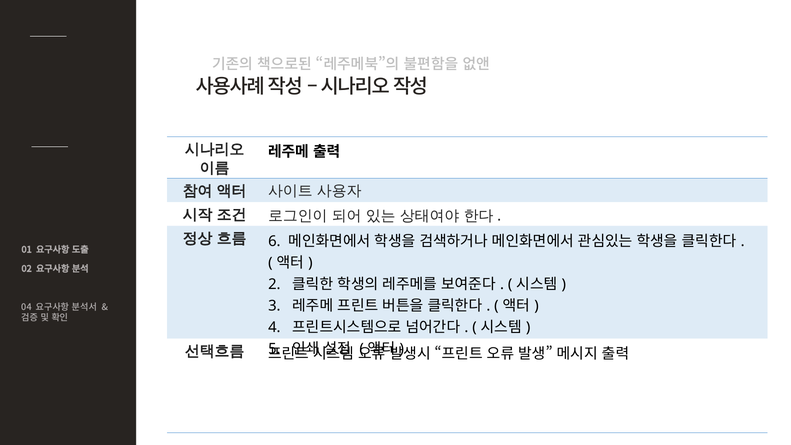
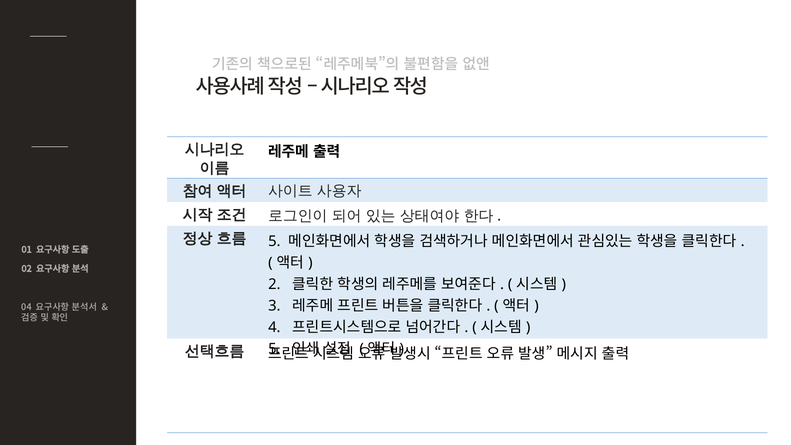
6: 6 -> 5 (274, 241)
